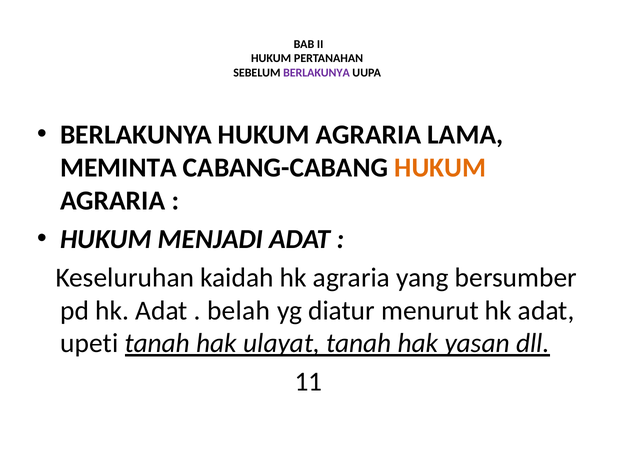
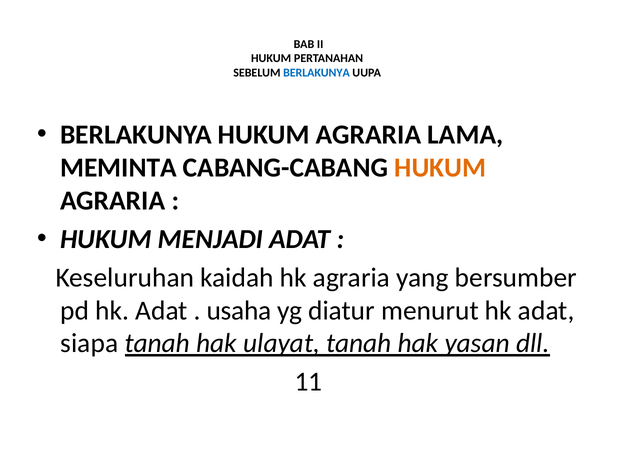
BERLAKUNYA colour: purple -> blue (316, 73)
belah: belah -> usaha (239, 310)
upeti: upeti -> siapa (89, 343)
